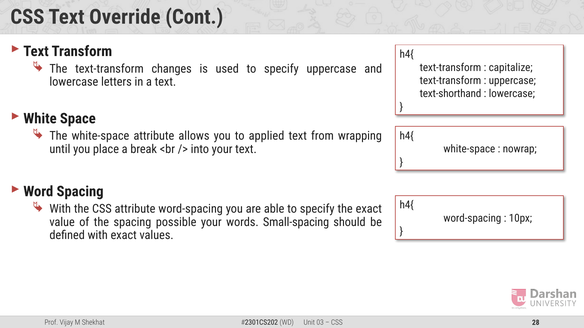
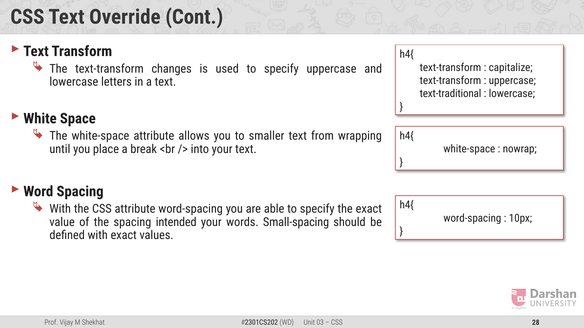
text-shorthand: text-shorthand -> text-traditional (451, 94)
applied: applied -> smaller (267, 136)
possible: possible -> intended (176, 222)
